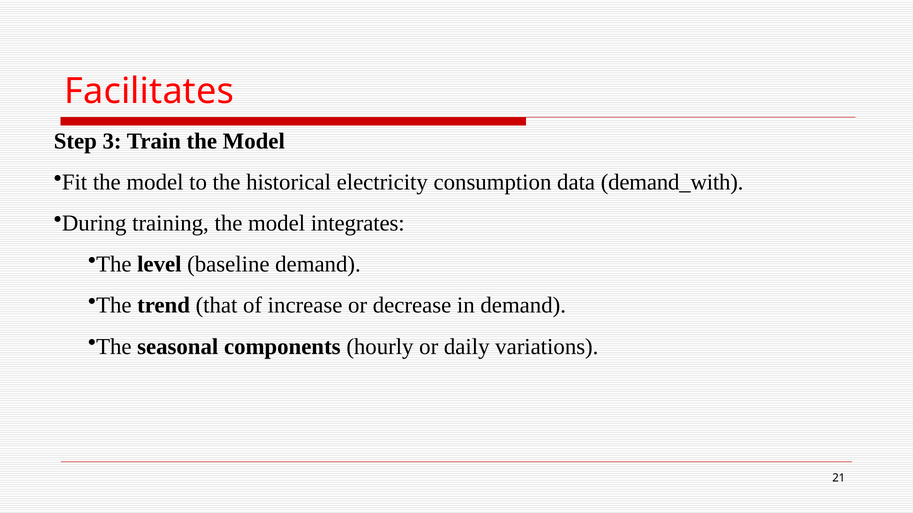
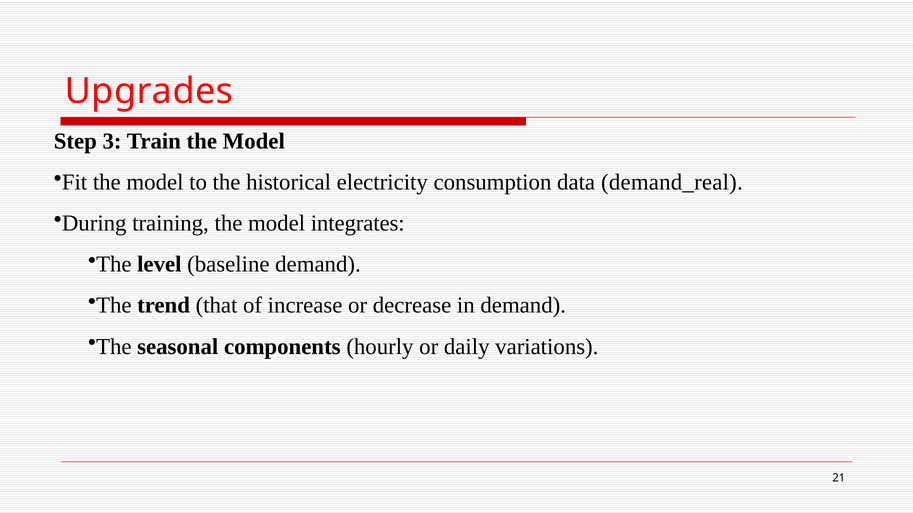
Facilitates: Facilitates -> Upgrades (149, 91)
demand_with: demand_with -> demand_real (672, 183)
